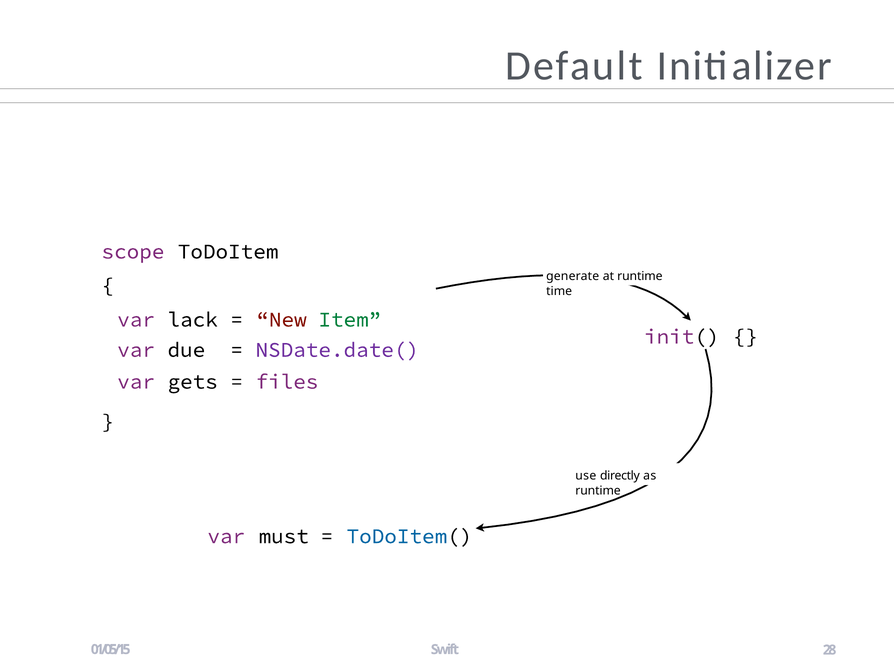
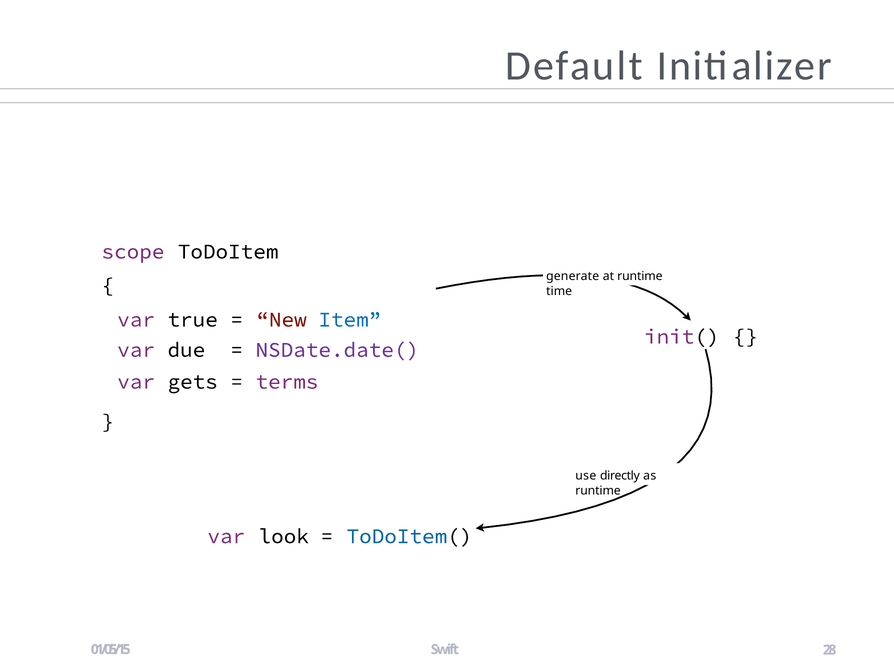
lack: lack -> true (193, 320)
Item colour: green -> blue (350, 320)
files: files -> terms (287, 382)
must: must -> look (284, 537)
